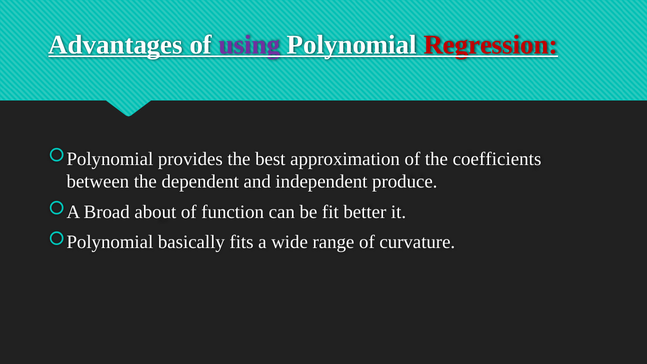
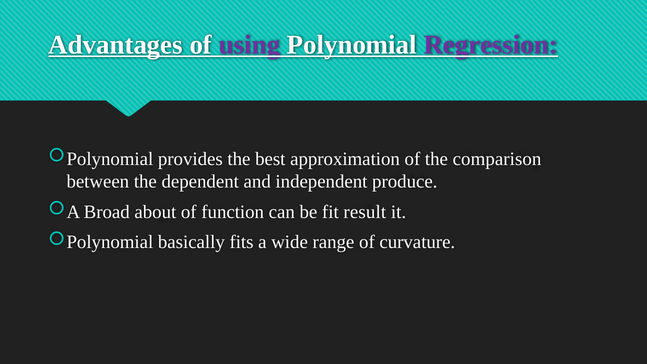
Regression colour: red -> purple (491, 45)
coefficients: coefficients -> comparison (497, 159)
better: better -> result (365, 212)
